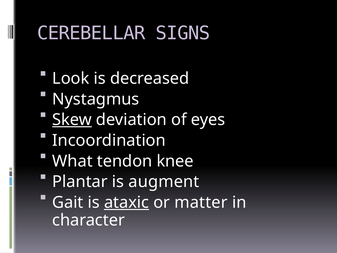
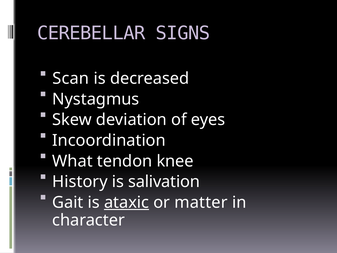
Look: Look -> Scan (71, 78)
Skew underline: present -> none (72, 120)
Plantar: Plantar -> History (80, 182)
augment: augment -> salivation (164, 182)
